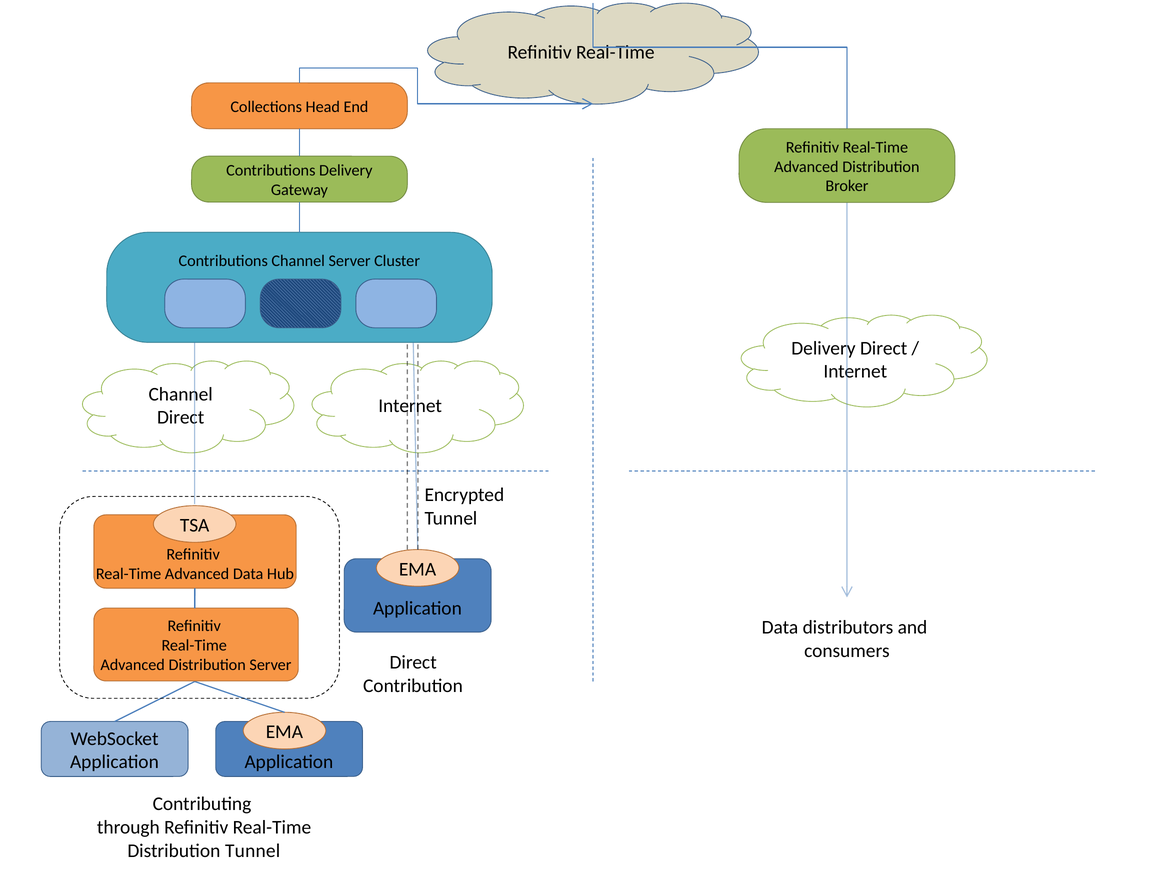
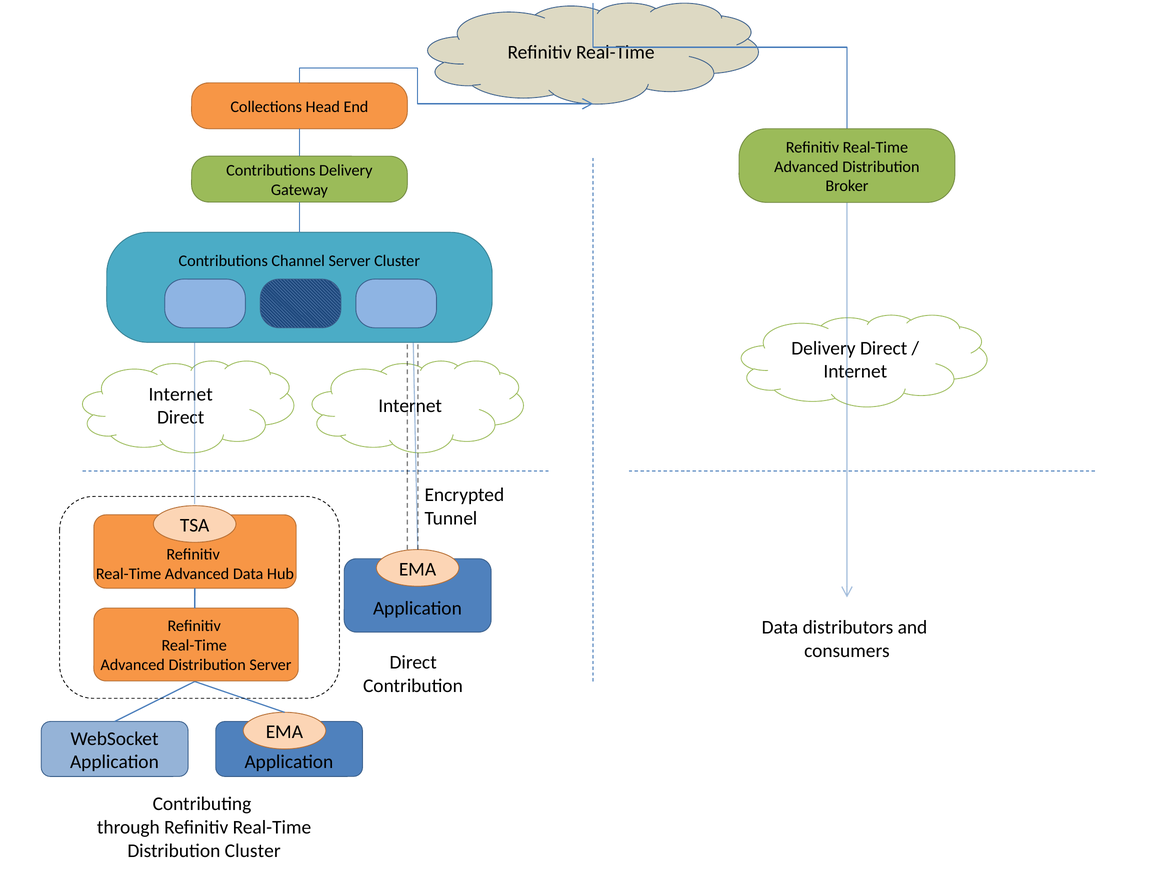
Channel: Channel -> Internet (181, 394)
Distribution Tunnel: Tunnel -> Cluster (253, 851)
